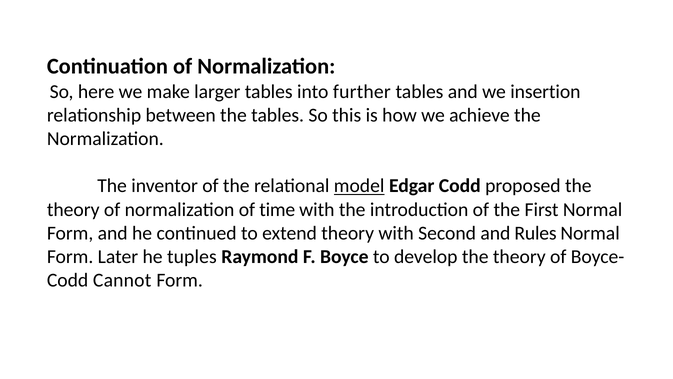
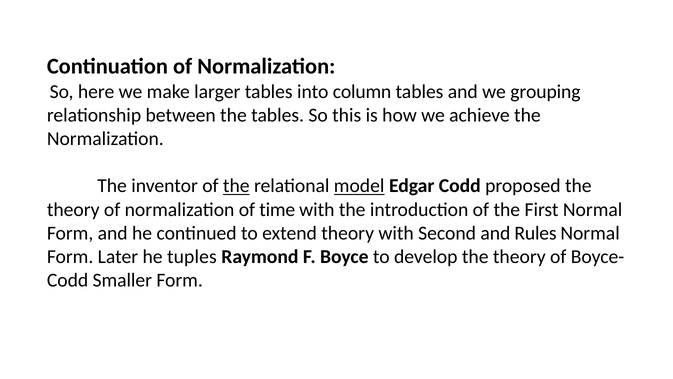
further: further -> column (362, 91)
insertion: insertion -> grouping (545, 91)
the underline: none -> present (236, 186)
Cannot: Cannot -> Smaller (122, 280)
